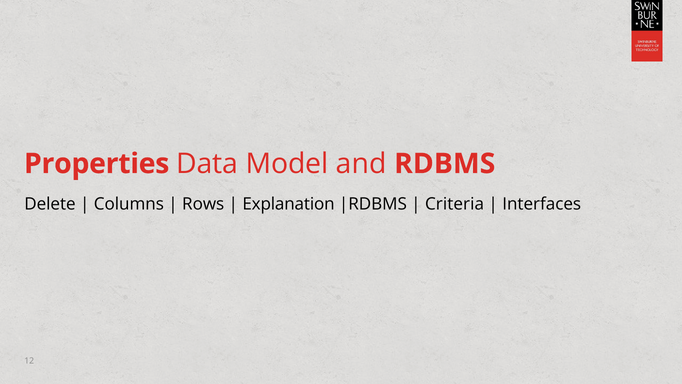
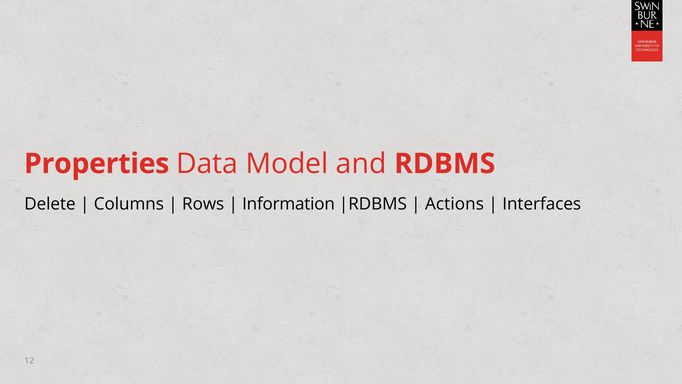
Explanation: Explanation -> Information (289, 204)
Criteria: Criteria -> Actions (454, 204)
